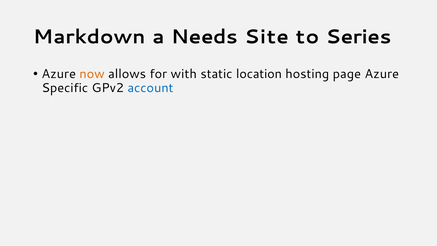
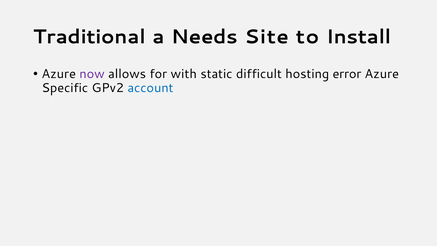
Markdown: Markdown -> Traditional (89, 37)
Series: Series -> Install (359, 37)
now colour: orange -> purple (92, 74)
location: location -> difficult (259, 74)
page: page -> error (347, 74)
